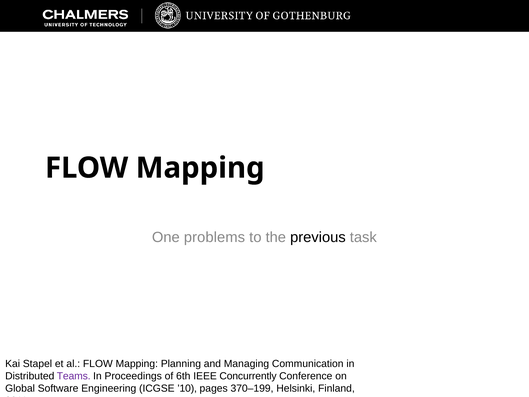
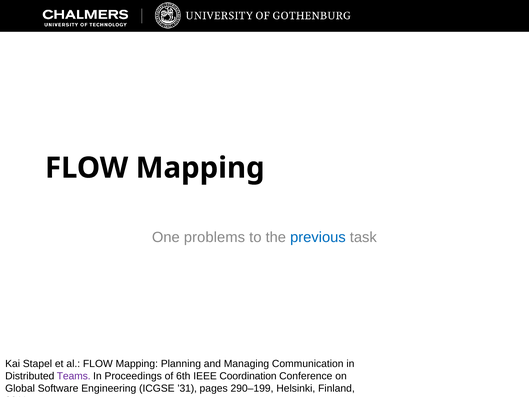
previous colour: black -> blue (318, 237)
Concurrently: Concurrently -> Coordination (248, 376)
’10: ’10 -> ’31 (187, 388)
370–199: 370–199 -> 290–199 (252, 388)
